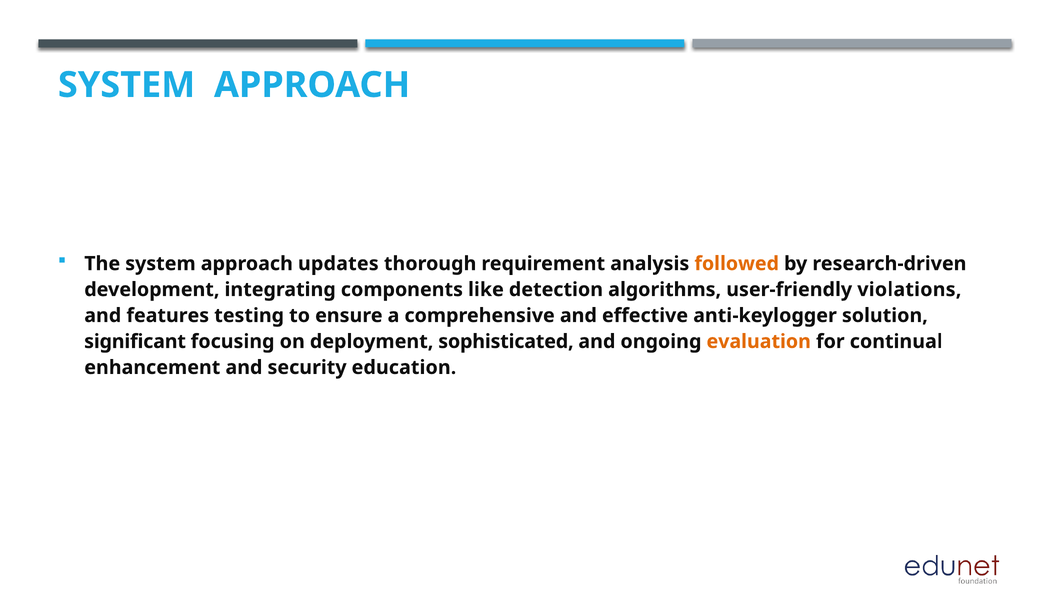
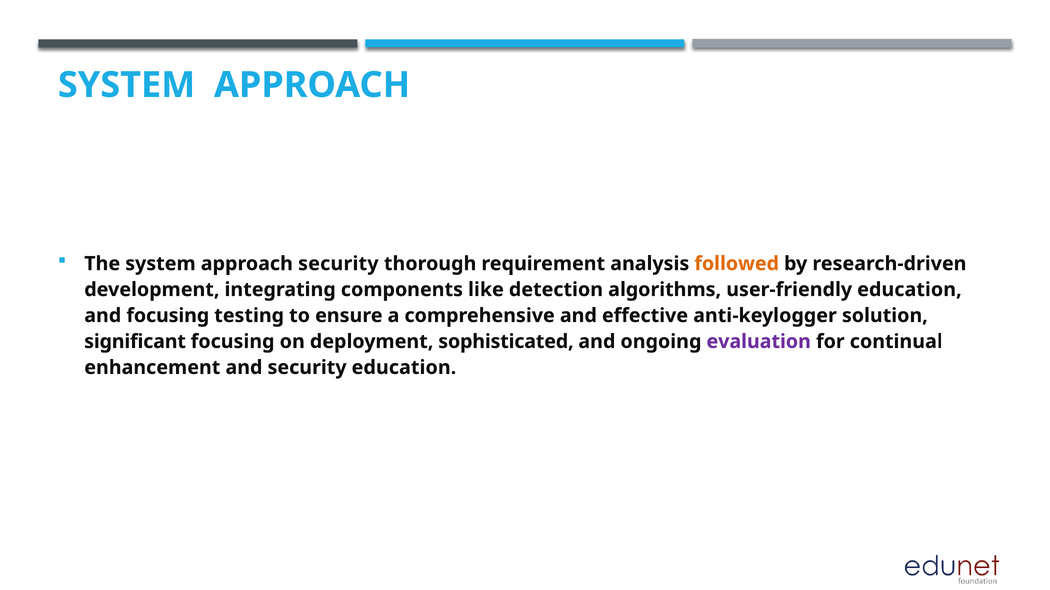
approach updates: updates -> security (338, 264)
user-friendly violations: violations -> education (909, 290)
and features: features -> focusing (168, 316)
evaluation colour: orange -> purple (759, 342)
